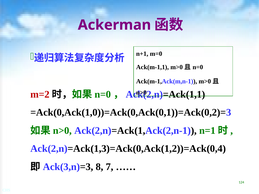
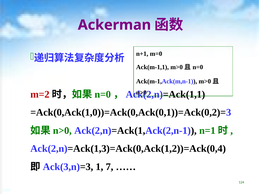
8: 8 -> 1 (99, 167)
